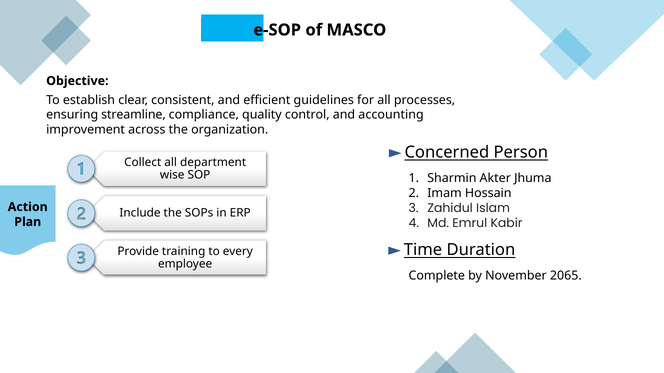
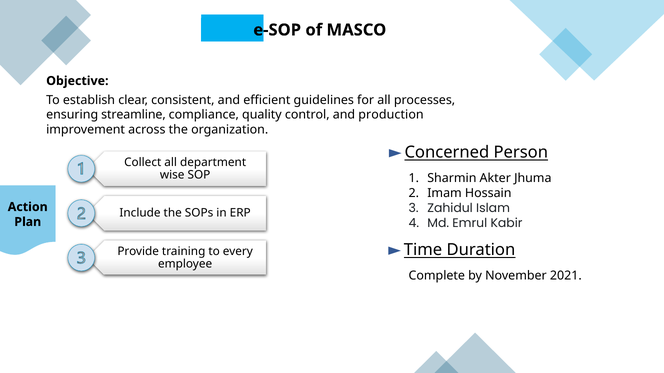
accounting: accounting -> production (391, 115)
2065: 2065 -> 2021 (566, 276)
